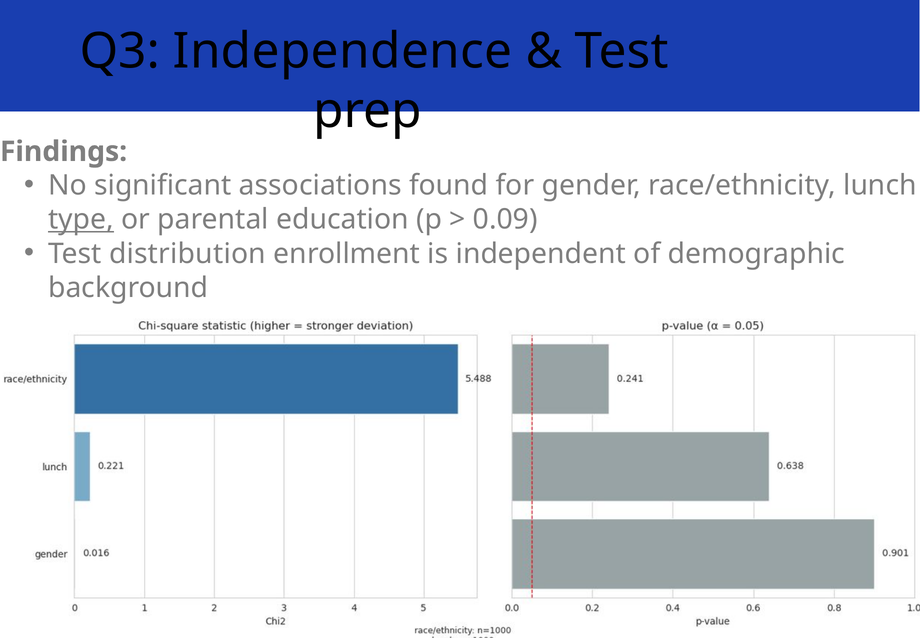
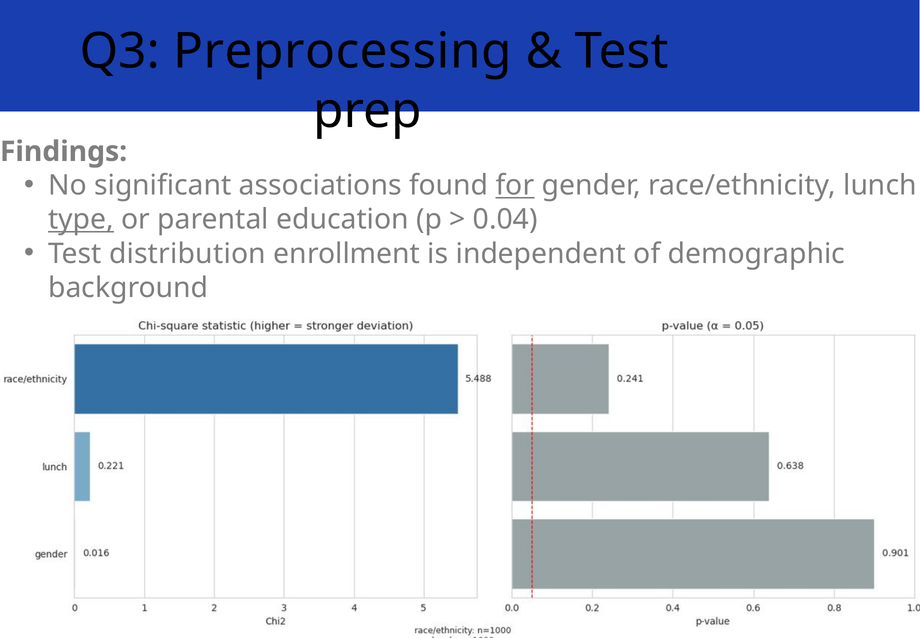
Independence: Independence -> Preprocessing (343, 51)
for underline: none -> present (515, 186)
0.09: 0.09 -> 0.04 (505, 220)
